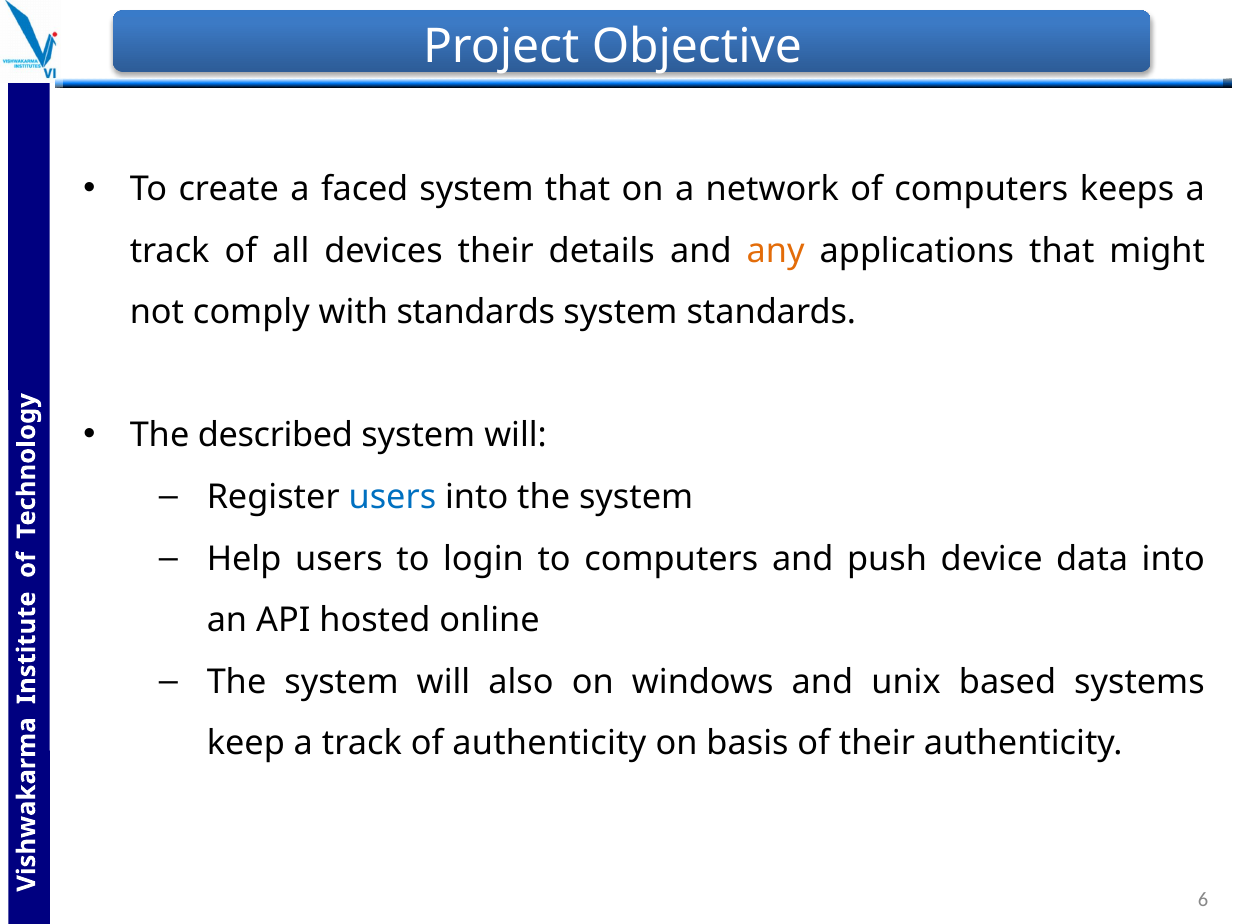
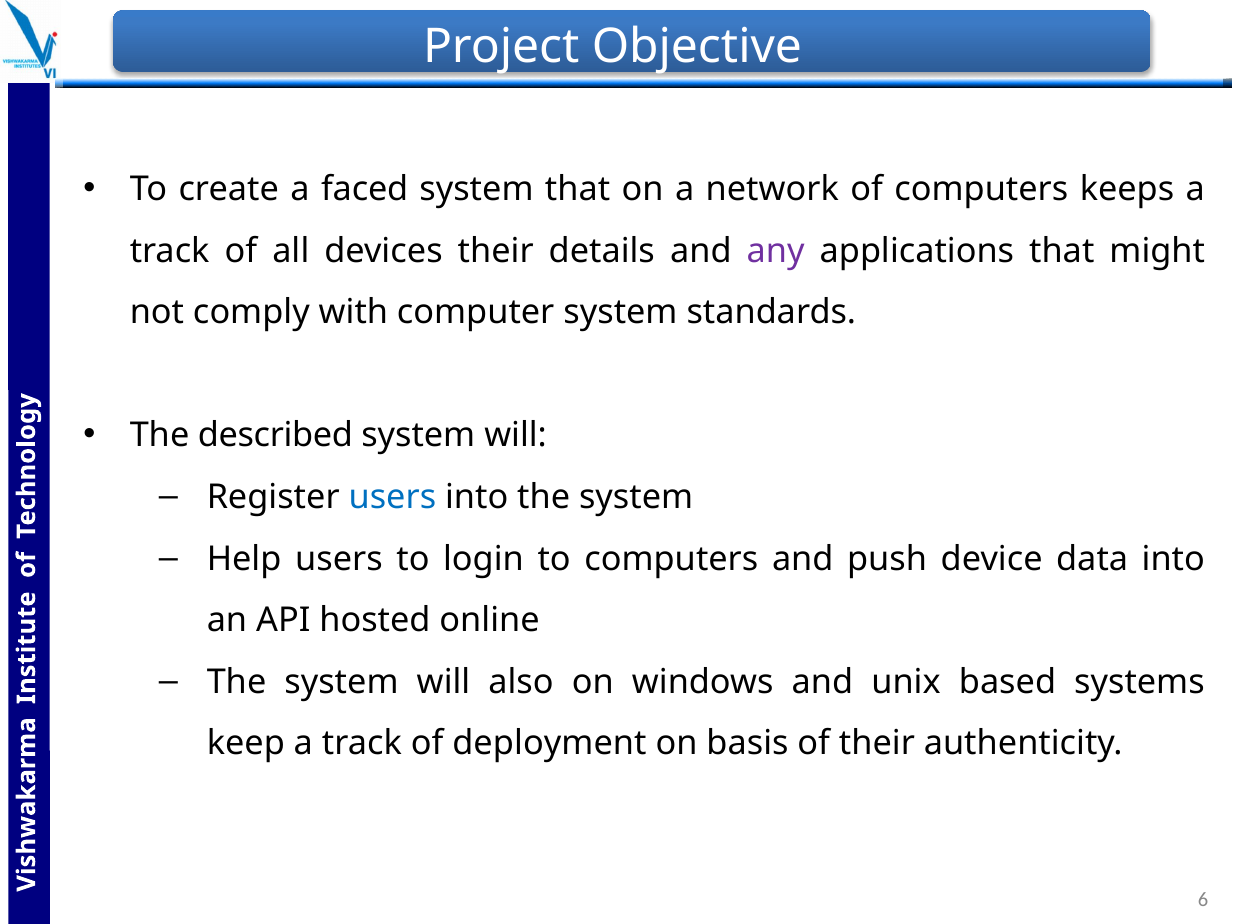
any colour: orange -> purple (776, 251)
with standards: standards -> computer (476, 313)
of authenticity: authenticity -> deployment (549, 744)
